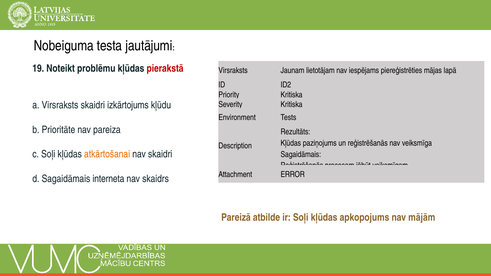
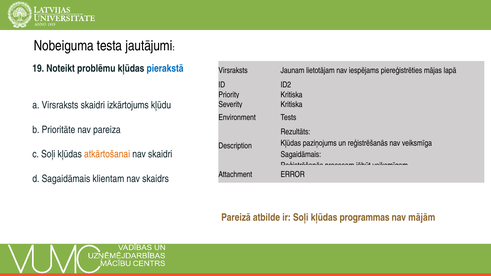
pierakstā colour: red -> blue (165, 68)
interneta: interneta -> klientam (108, 179)
apkopojums: apkopojums -> programmas (365, 218)
